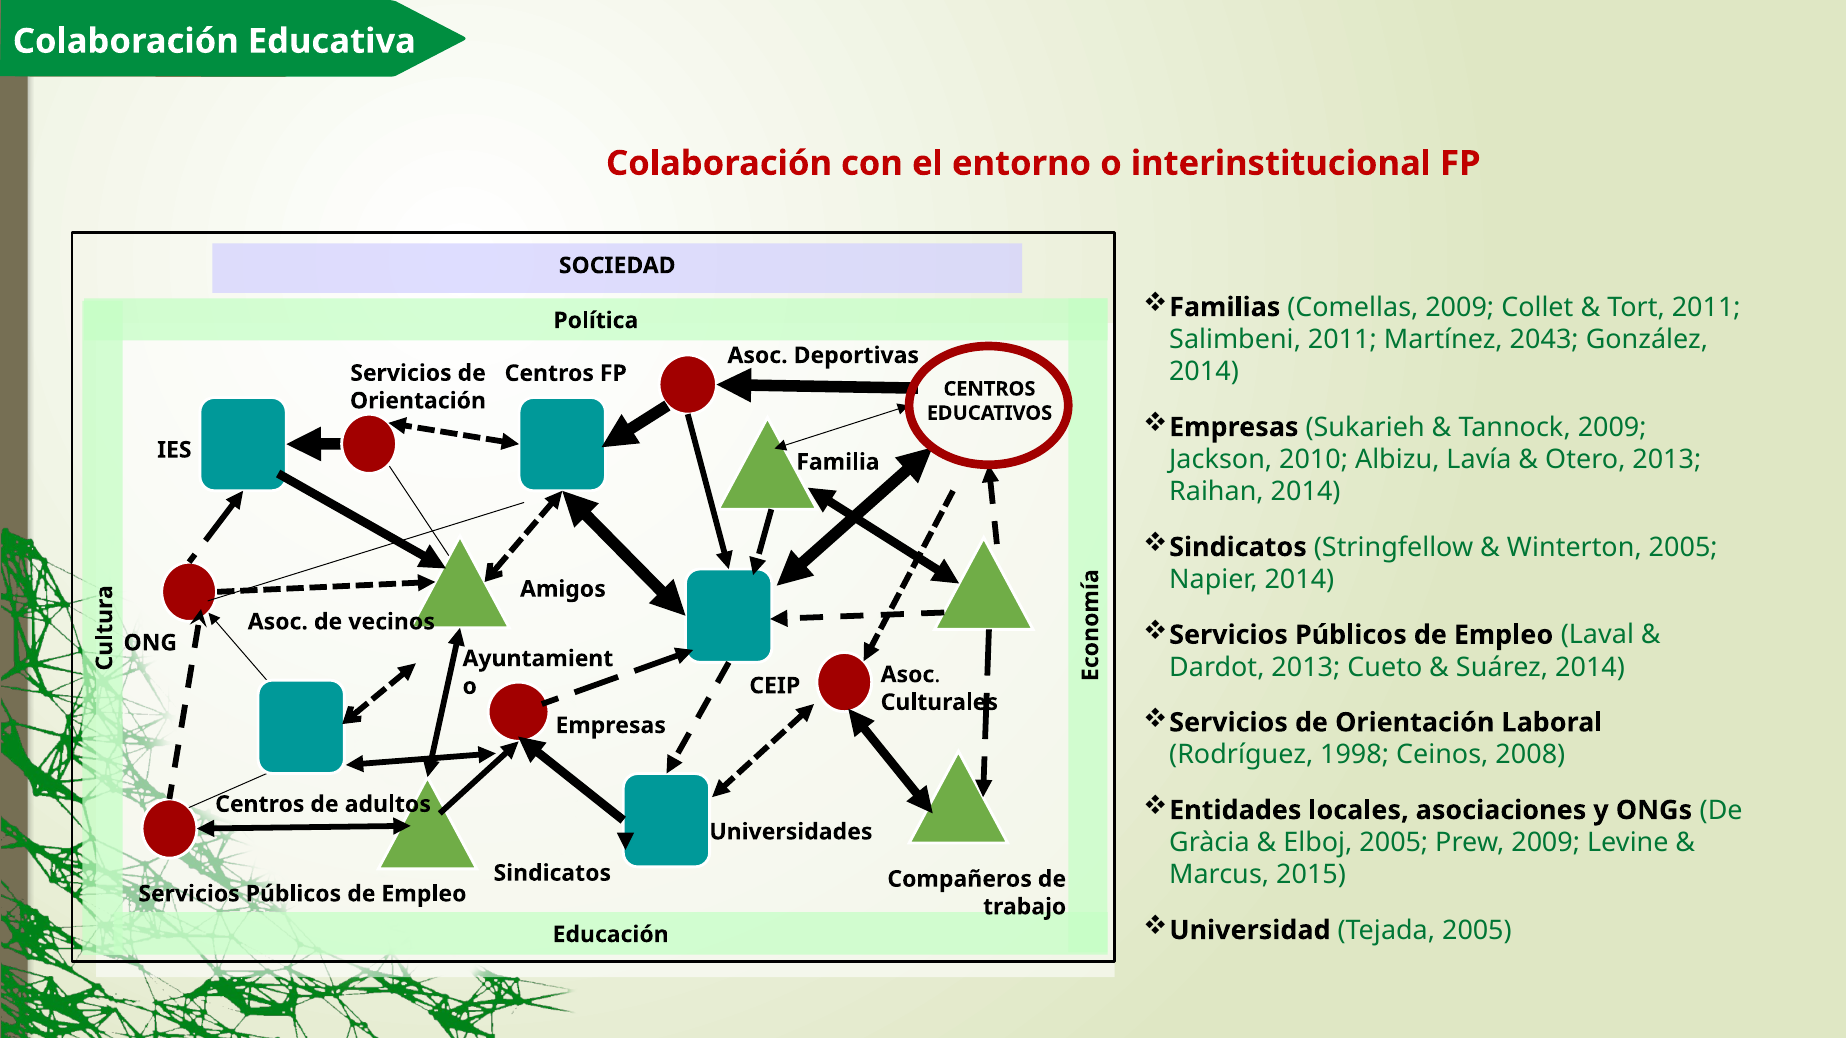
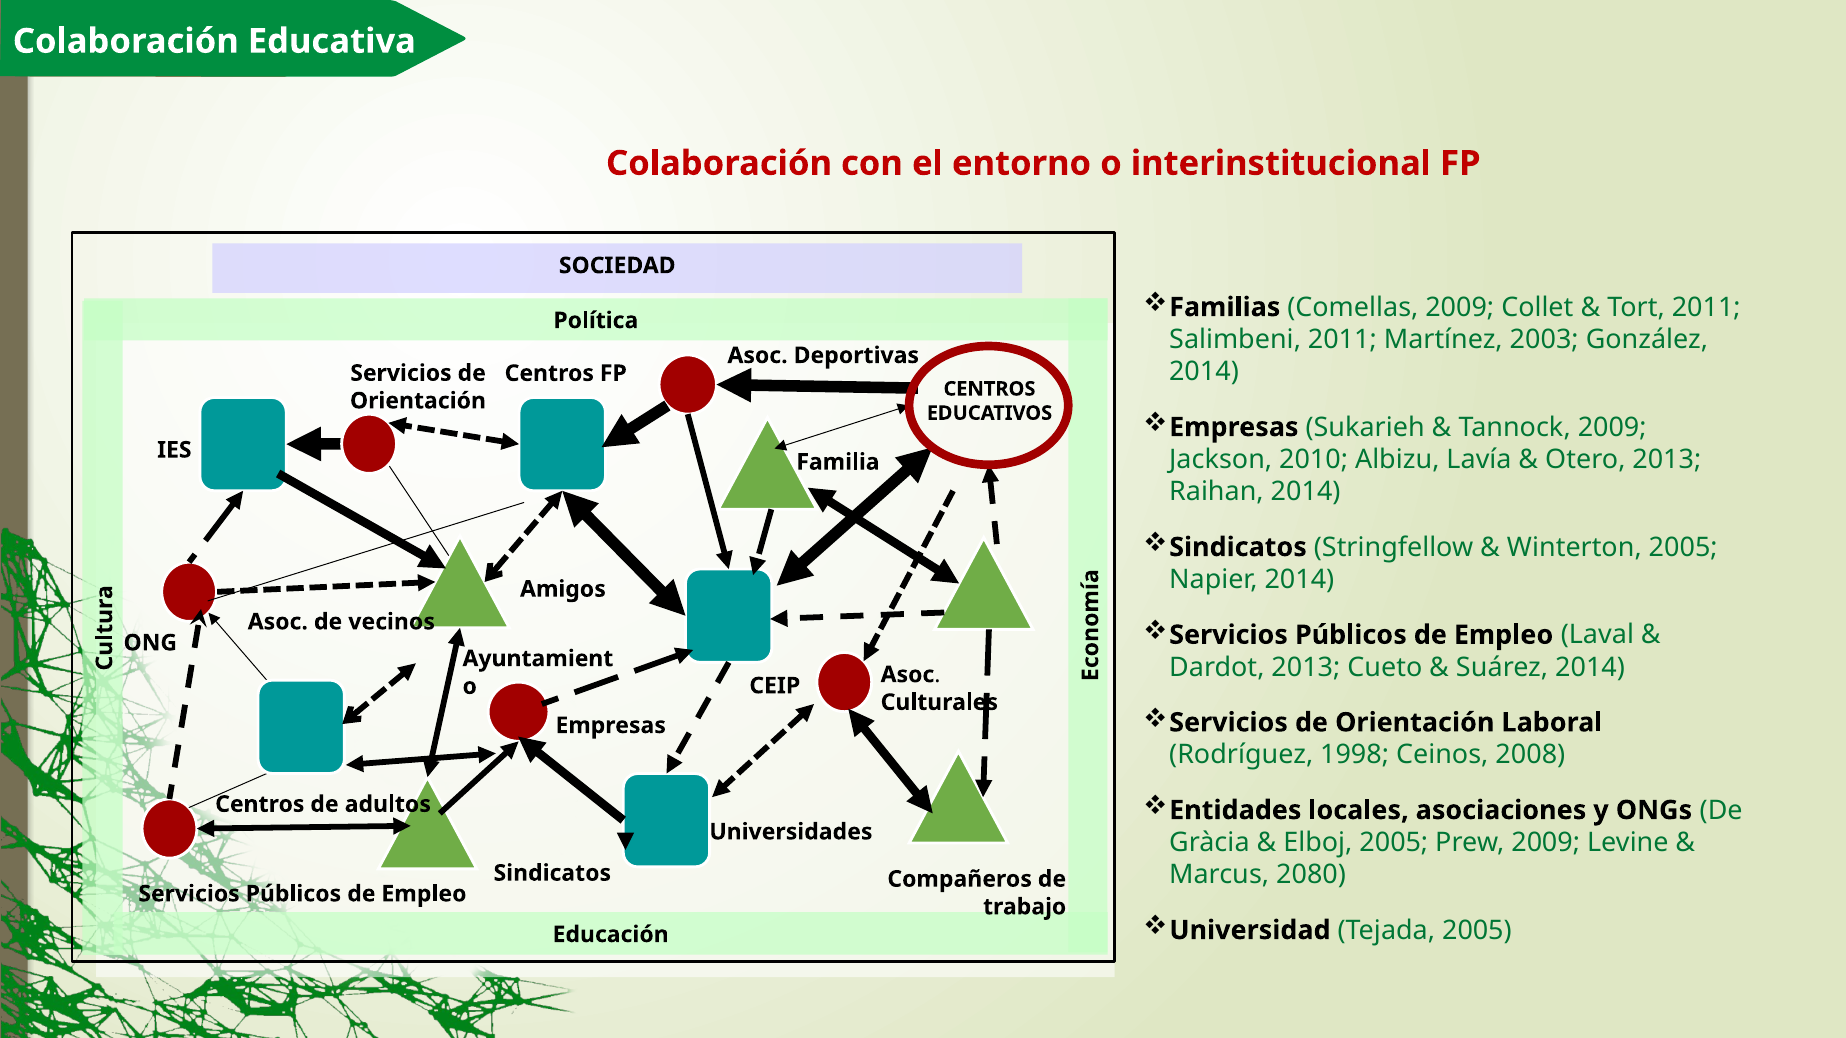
2043: 2043 -> 2003 (1544, 340)
2015: 2015 -> 2080 (1311, 875)
